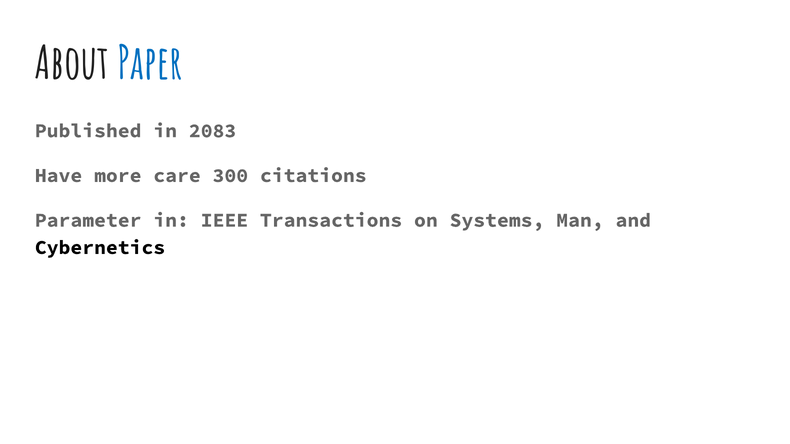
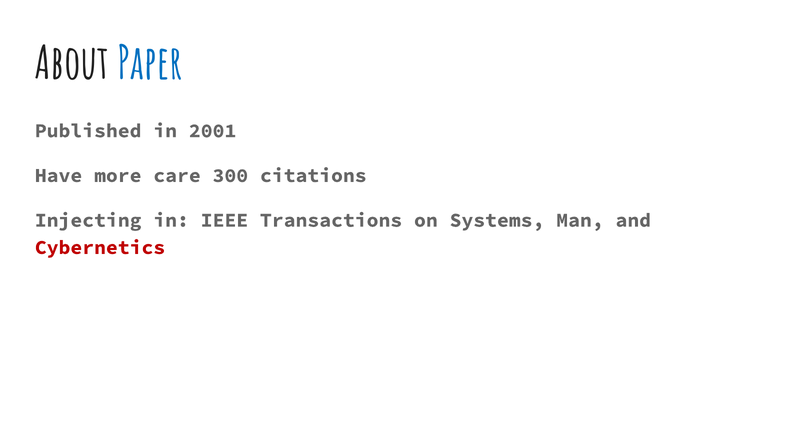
2083: 2083 -> 2001 (213, 131)
Parameter: Parameter -> Injecting (88, 220)
Cybernetics colour: black -> red (100, 248)
